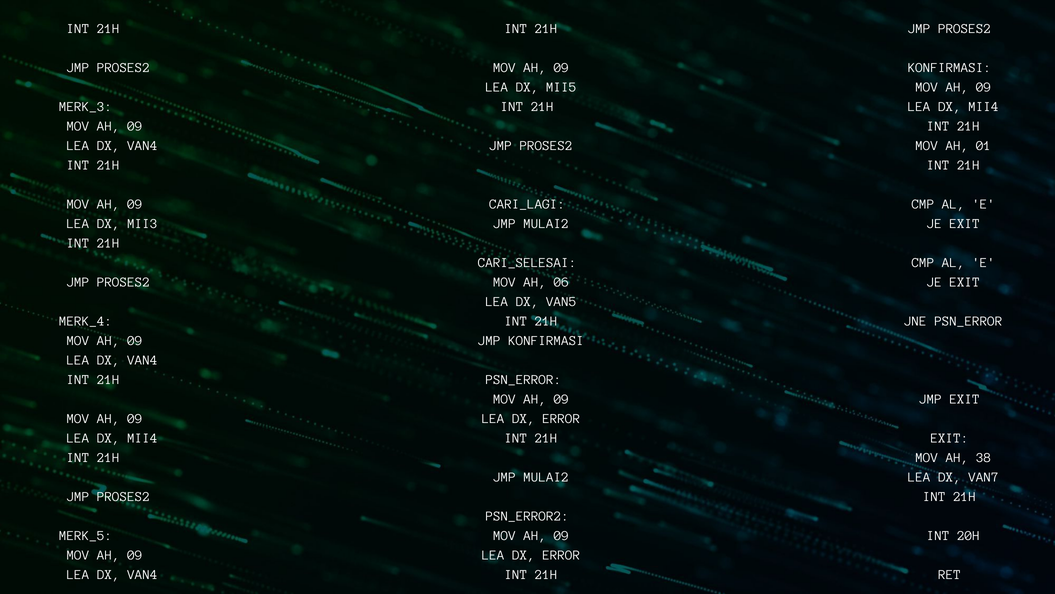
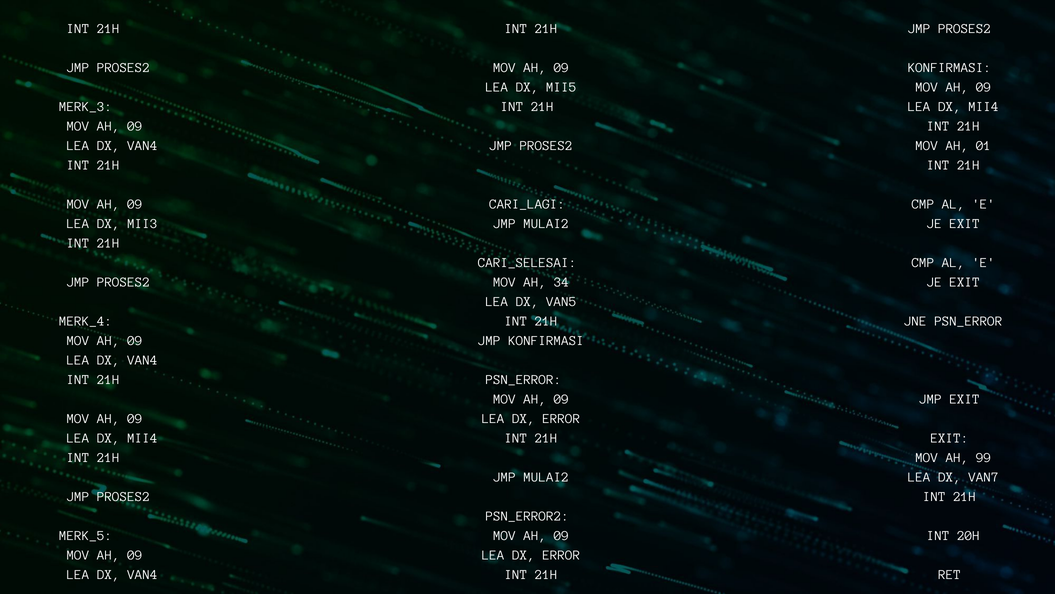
06: 06 -> 34 (562, 282)
38: 38 -> 99 (984, 457)
